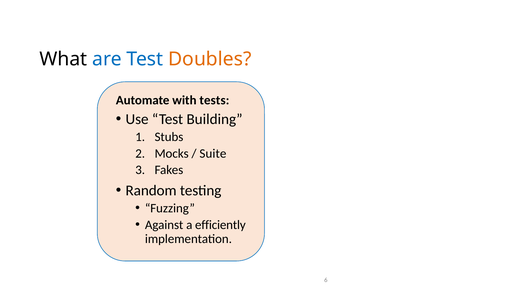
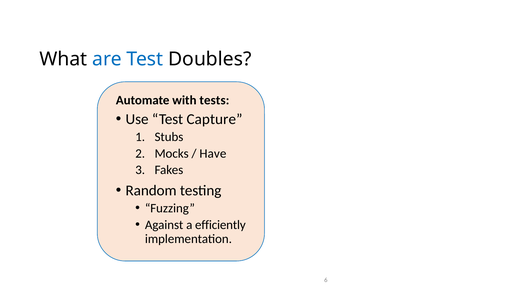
Doubles colour: orange -> black (210, 59)
Building: Building -> Capture (214, 119)
Suite: Suite -> Have (213, 154)
